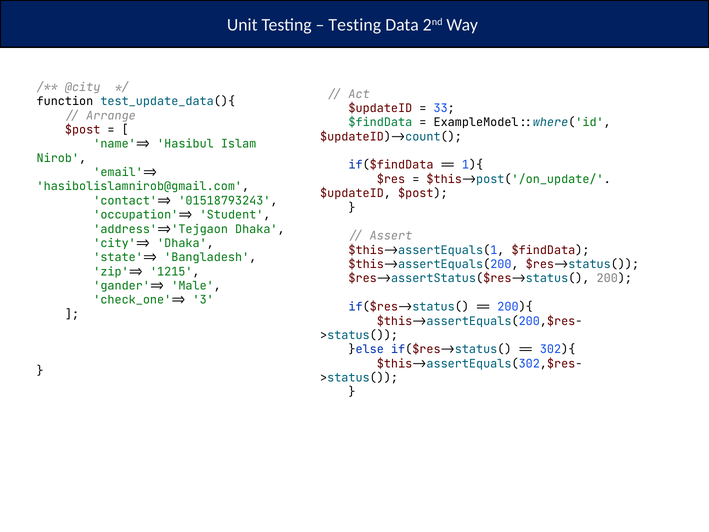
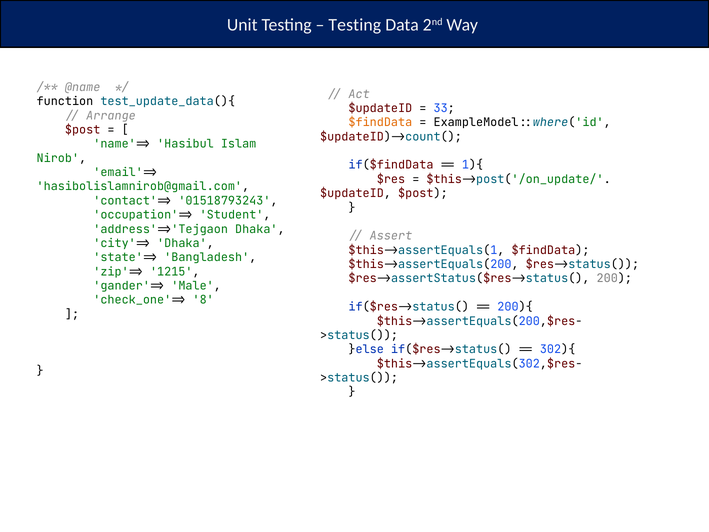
@city: @city -> @name (83, 87)
$findData colour: green -> orange (380, 122)
3: 3 -> 8 (203, 300)
